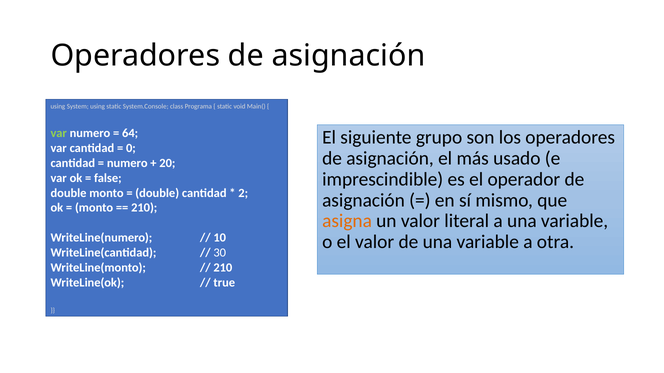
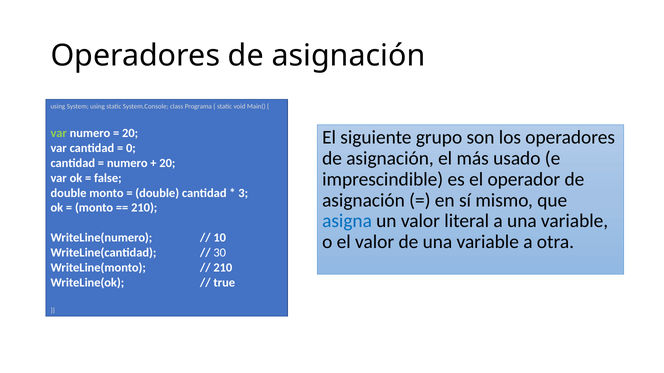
64: 64 -> 20 (130, 133)
2: 2 -> 3 (243, 193)
asigna colour: orange -> blue (347, 221)
